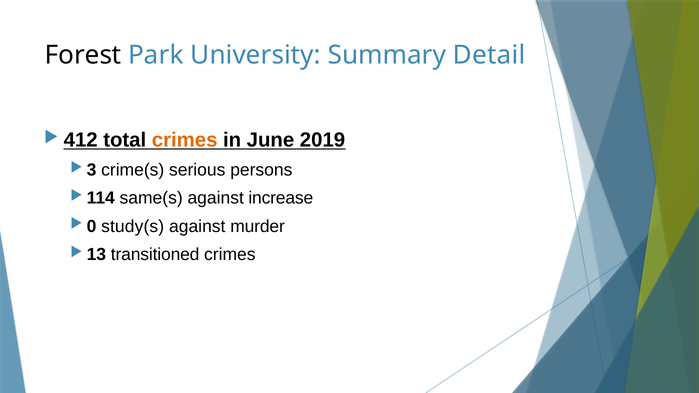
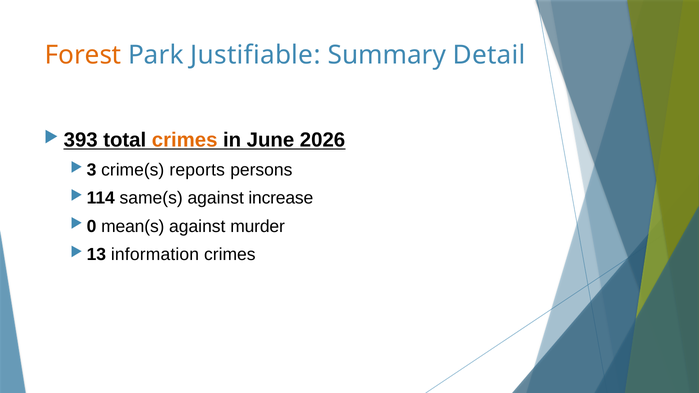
Forest colour: black -> orange (83, 55)
University: University -> Justifiable (255, 55)
412: 412 -> 393 (81, 140)
2019: 2019 -> 2026 (323, 140)
serious: serious -> reports (197, 170)
study(s: study(s -> mean(s (133, 226)
transitioned: transitioned -> information (155, 255)
